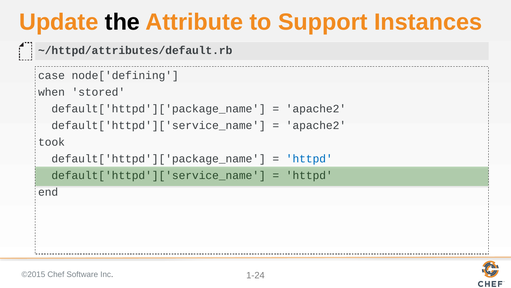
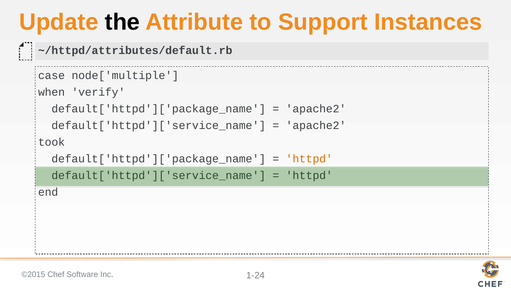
node['defining: node['defining -> node['multiple (125, 75)
stored: stored -> verify (98, 92)
httpd colour: blue -> orange (309, 158)
